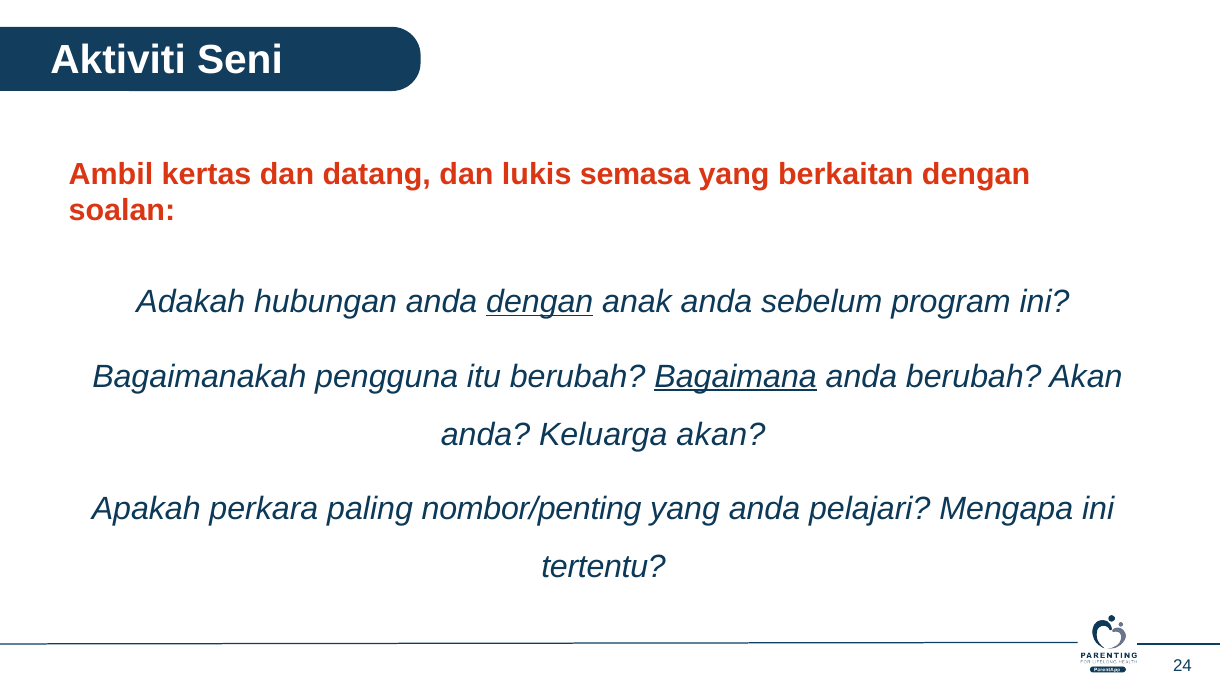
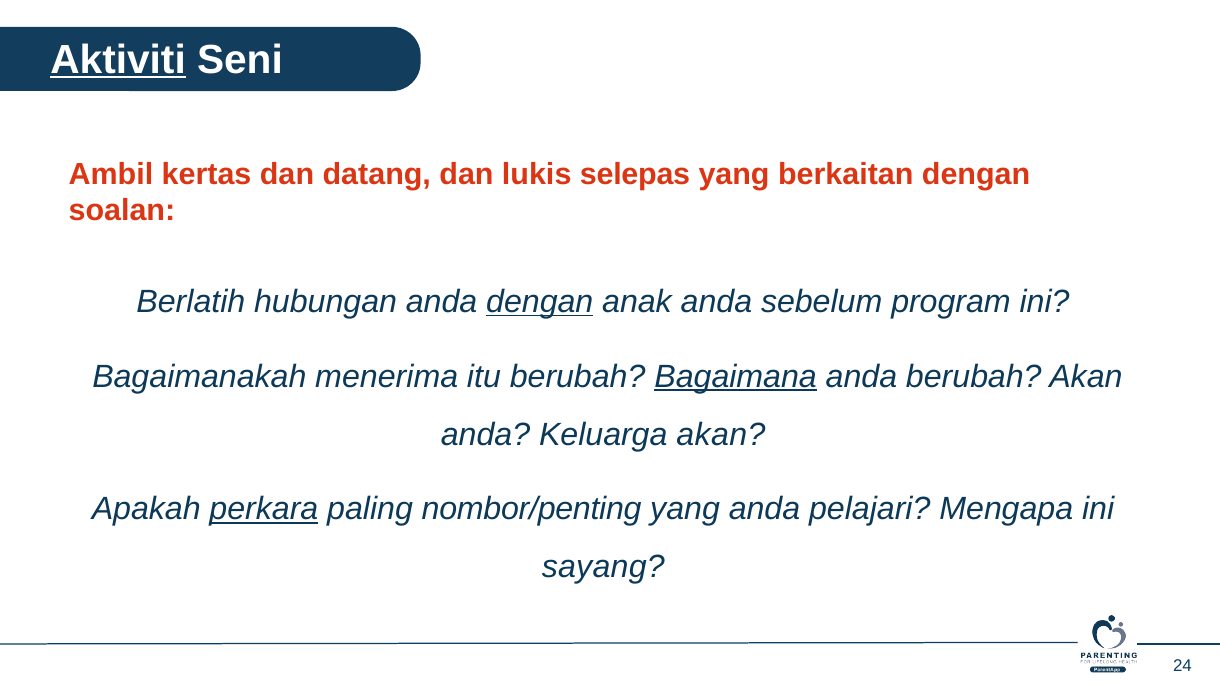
Aktiviti underline: none -> present (118, 60)
semasa: semasa -> selepas (635, 174)
Adakah: Adakah -> Berlatih (191, 302)
pengguna: pengguna -> menerima (387, 377)
perkara underline: none -> present (264, 509)
tertentu: tertentu -> sayang (603, 567)
